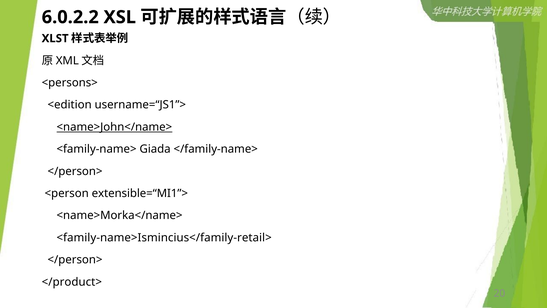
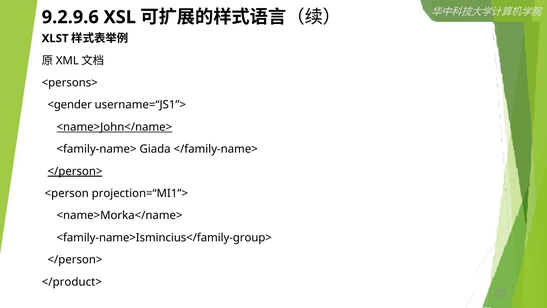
6.0.2.2: 6.0.2.2 -> 9.2.9.6 (70, 17)
<edition: <edition -> <gender (70, 105)
</person> underline: none -> present (75, 171)
extensible=“MI1”>: extensible=“MI1”> -> projection=“MI1”> (140, 193)
<family-name>Ismincius</family-retail>: <family-name>Ismincius</family-retail> -> <family-name>Ismincius</family-group> (164, 237)
